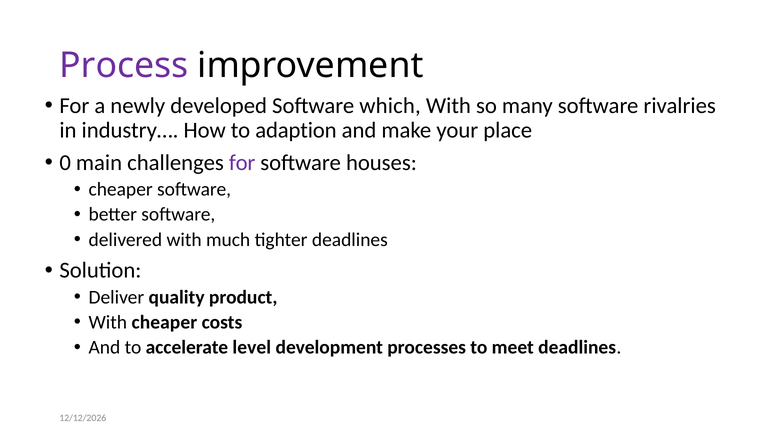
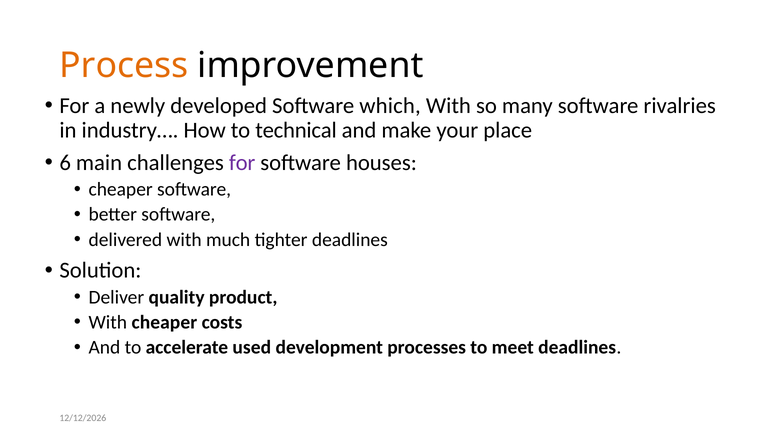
Process colour: purple -> orange (124, 65)
adaption: adaption -> technical (296, 130)
0: 0 -> 6 (65, 163)
level: level -> used (252, 348)
